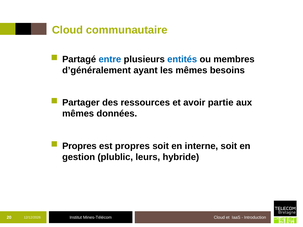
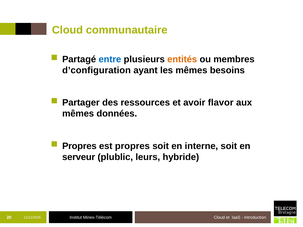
entités colour: blue -> orange (182, 59)
d’généralement: d’généralement -> d’configuration (97, 70)
partie: partie -> flavor (221, 103)
gestion: gestion -> serveur (79, 157)
